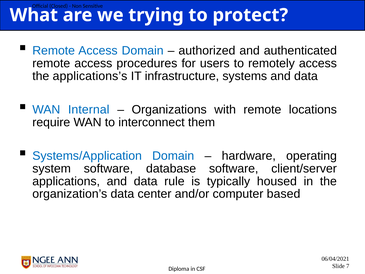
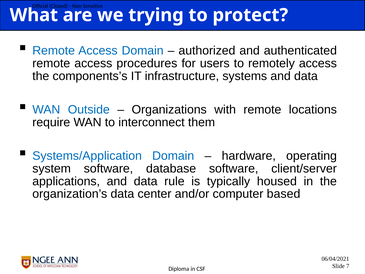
applications’s: applications’s -> components’s (90, 76)
Internal: Internal -> Outside (89, 109)
